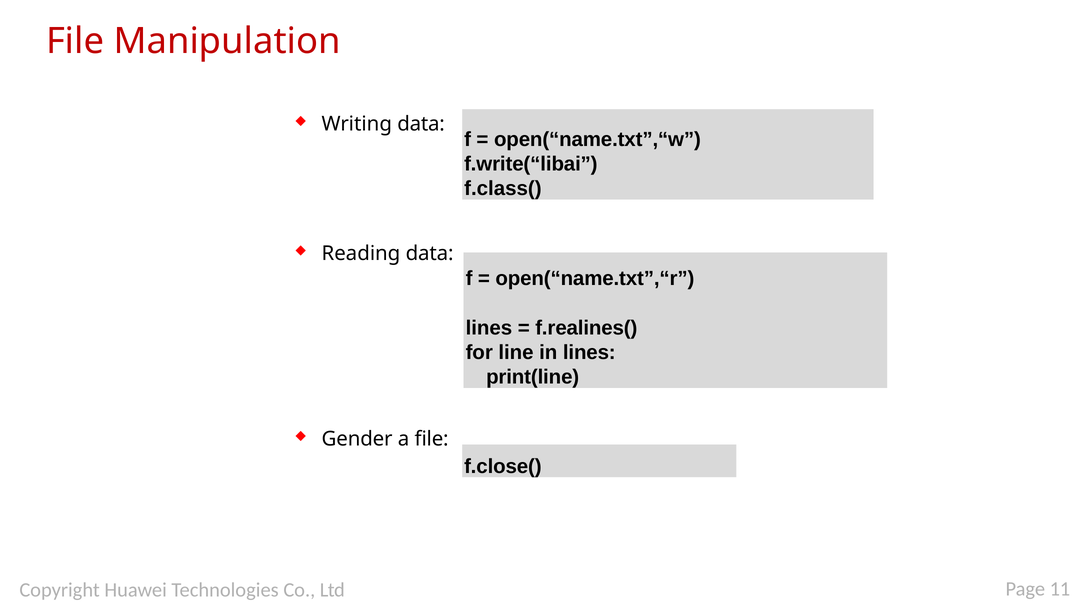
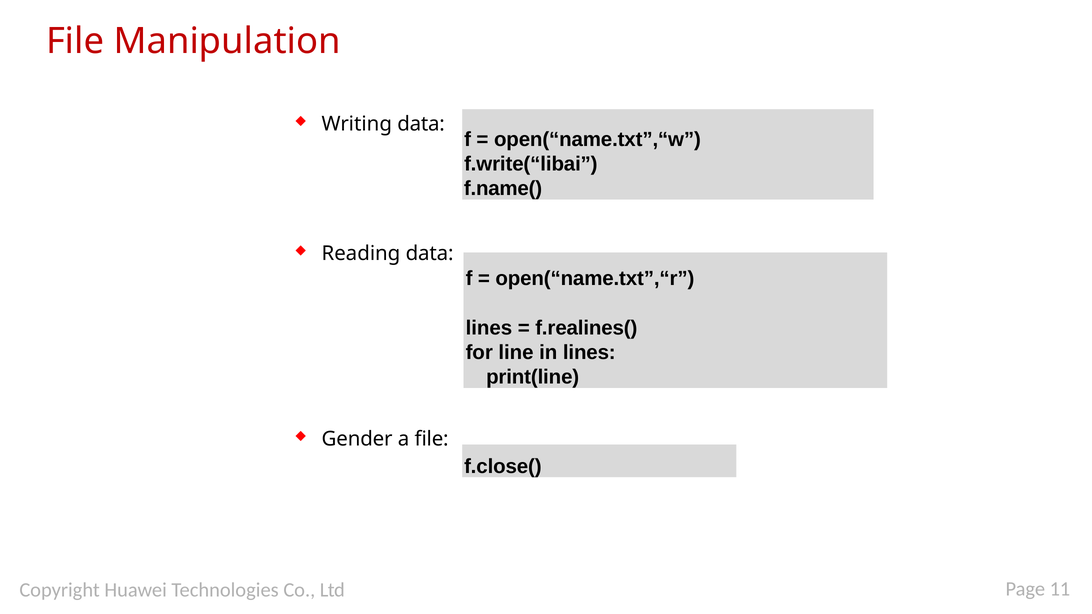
f.class(: f.class( -> f.name( (503, 189)
